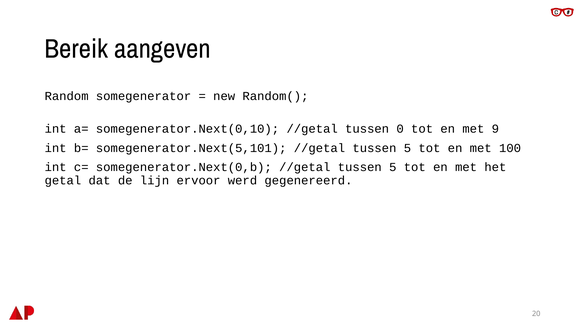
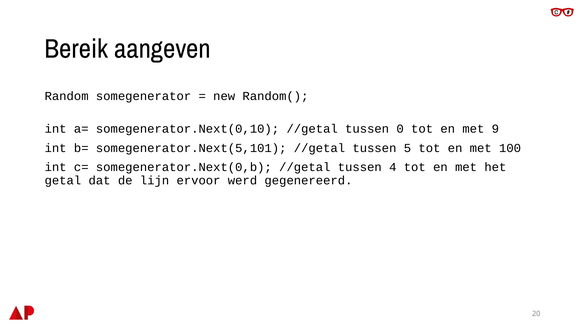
somegenerator.Next(0,b //getal tussen 5: 5 -> 4 (393, 167)
